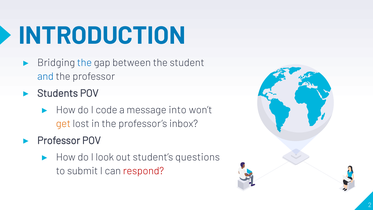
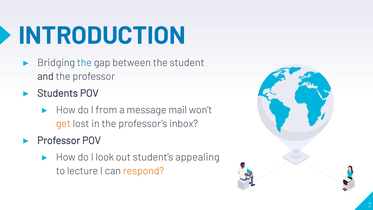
and colour: blue -> black (45, 76)
code: code -> from (106, 110)
into: into -> mail (178, 110)
questions: questions -> appealing (198, 157)
submit: submit -> lecture (83, 171)
respond colour: red -> orange (143, 171)
